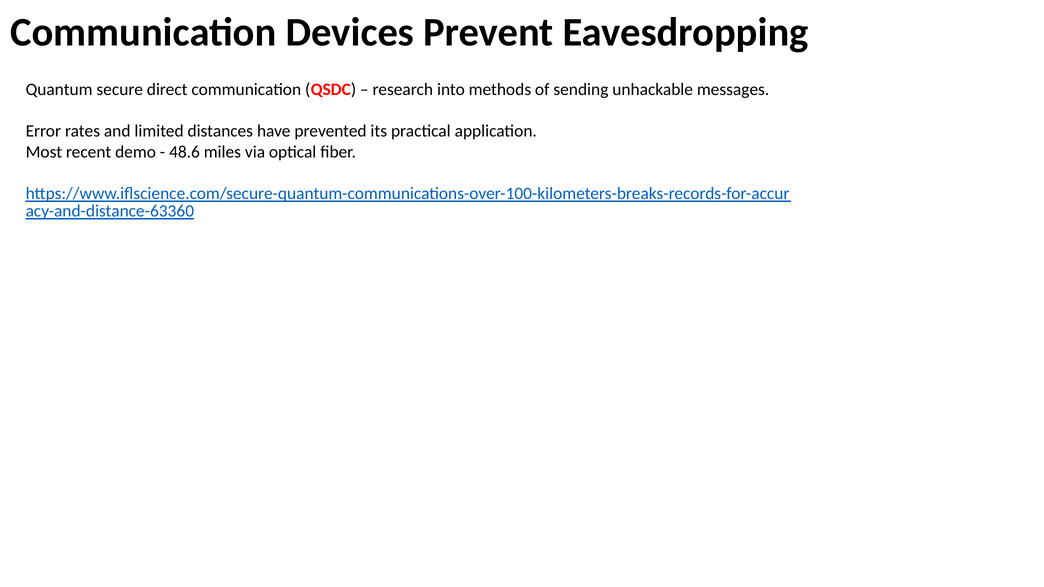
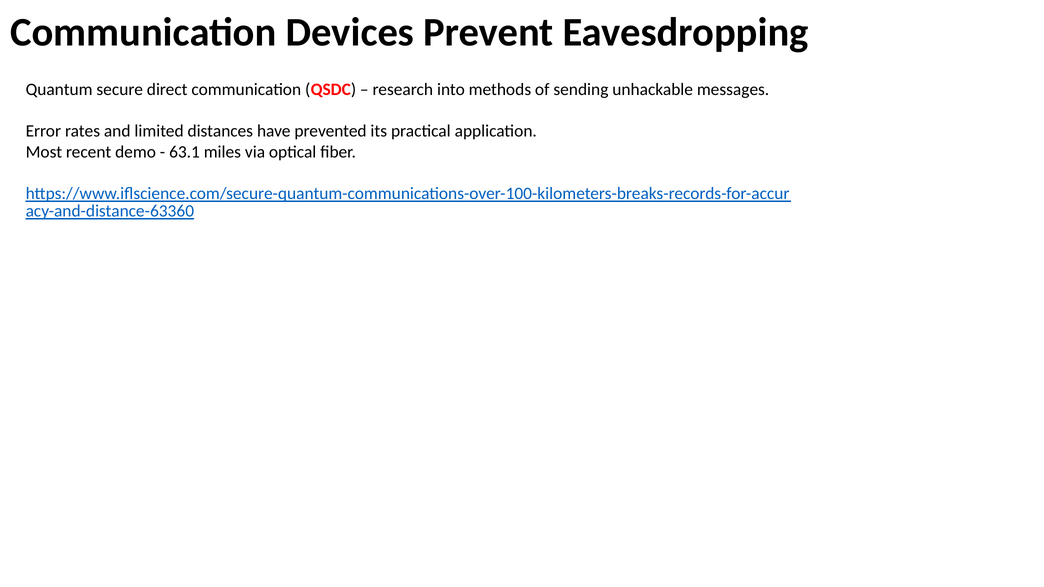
48.6: 48.6 -> 63.1 (184, 152)
